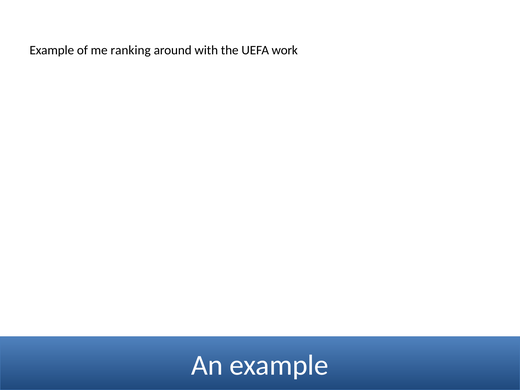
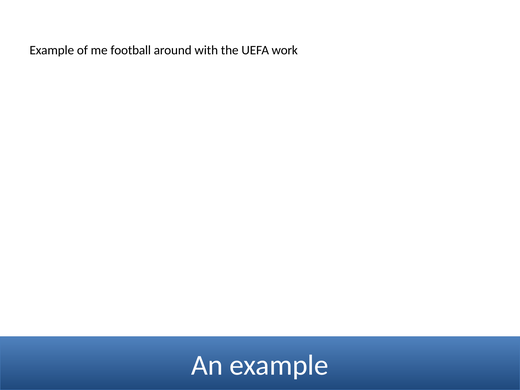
ranking: ranking -> football (131, 50)
